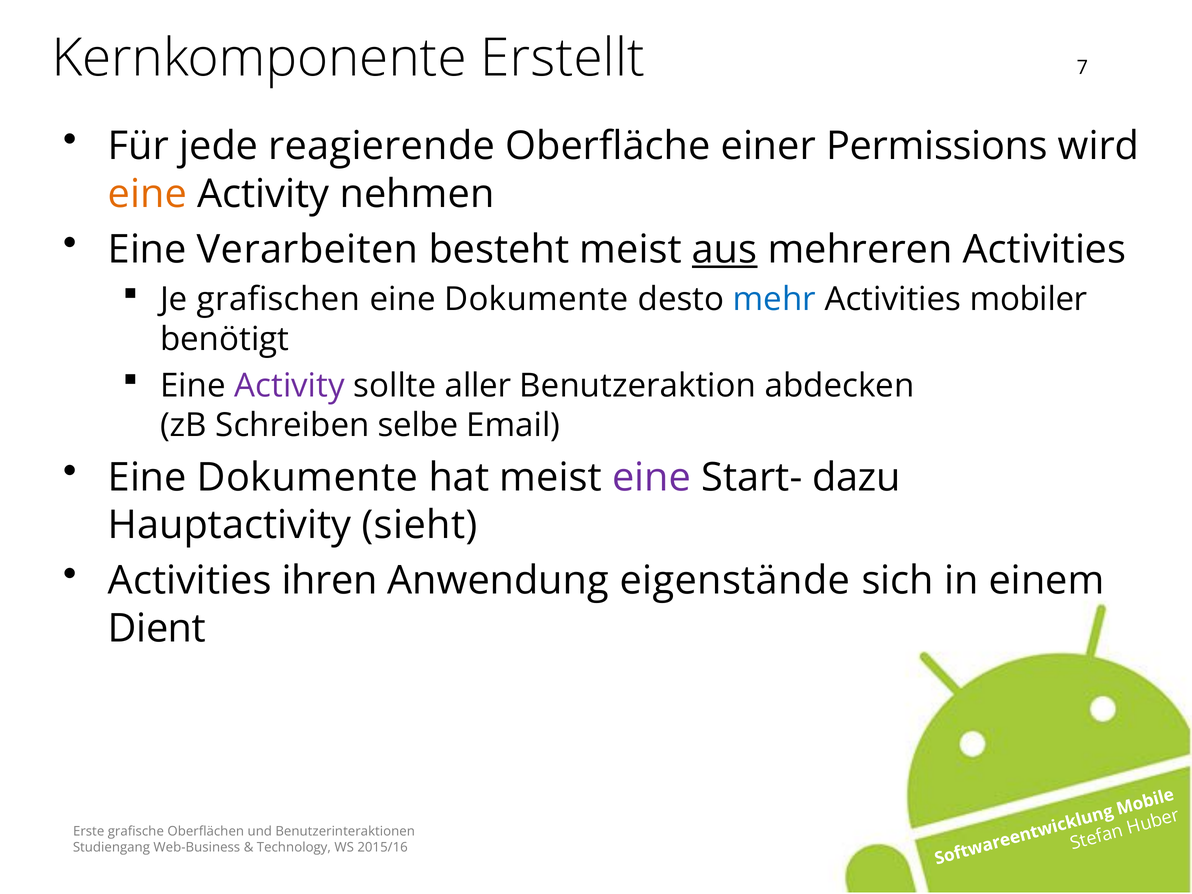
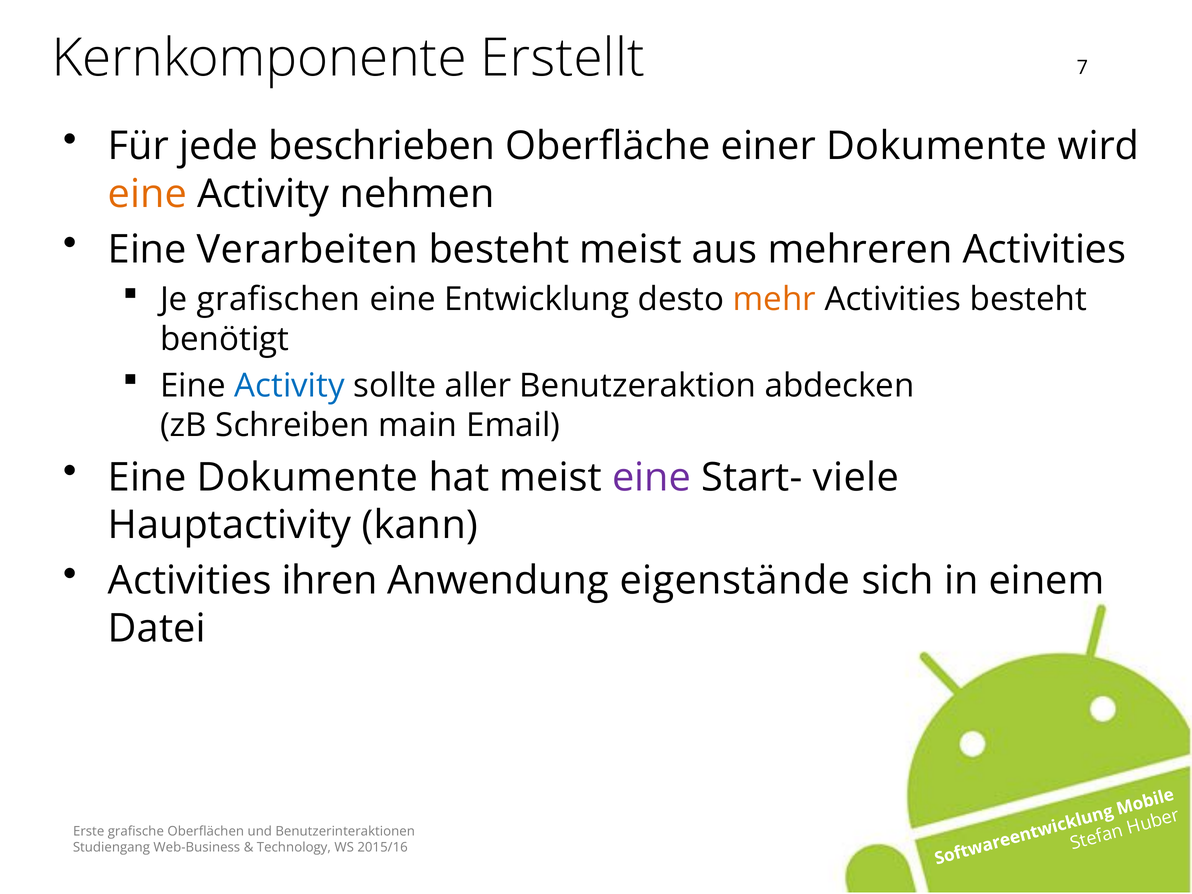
reagierende: reagierende -> beschrieben (382, 146)
einer Permissions: Permissions -> Dokumente (937, 146)
aus underline: present -> none (725, 250)
Dokumente: Dokumente -> Entwicklung (537, 299)
mehr colour: blue -> orange (774, 299)
Activities mobiler: mobiler -> besteht (1028, 299)
Activity colour: purple -> blue (290, 386)
selbe: selbe -> main (418, 425)
dazu: dazu -> viele (856, 477)
sieht: sieht -> kann (420, 525)
Dient: Dient -> Datei (157, 628)
